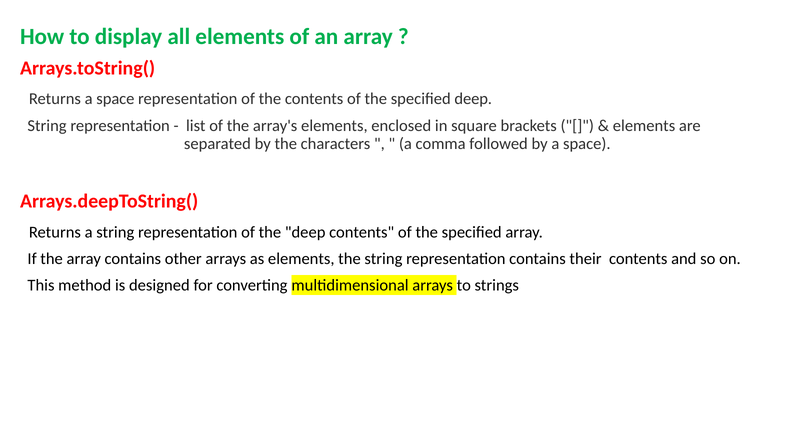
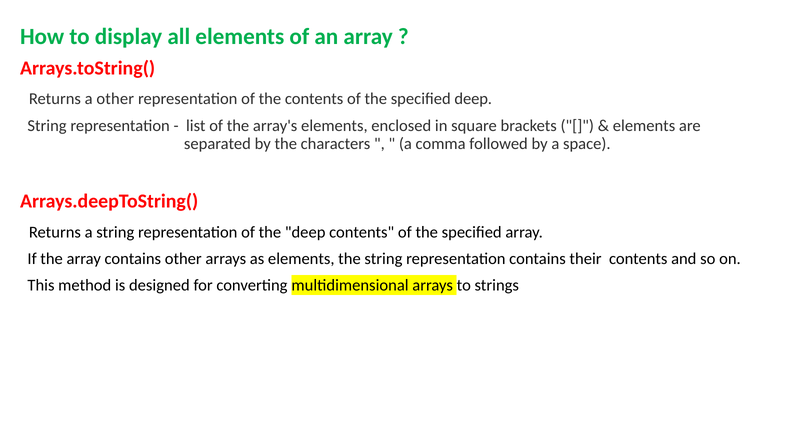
Returns a space: space -> other (115, 99)
